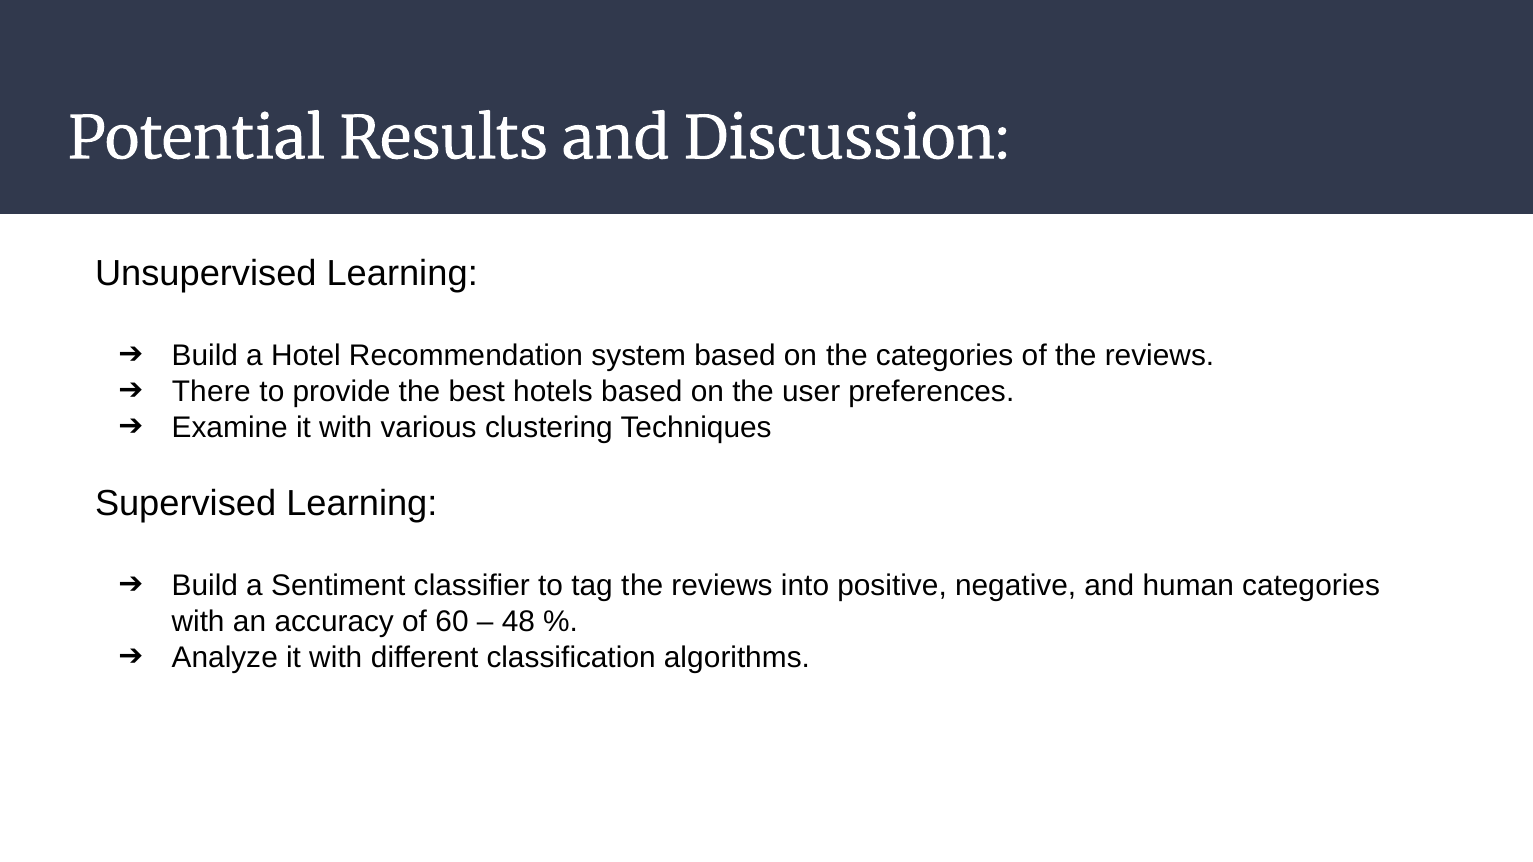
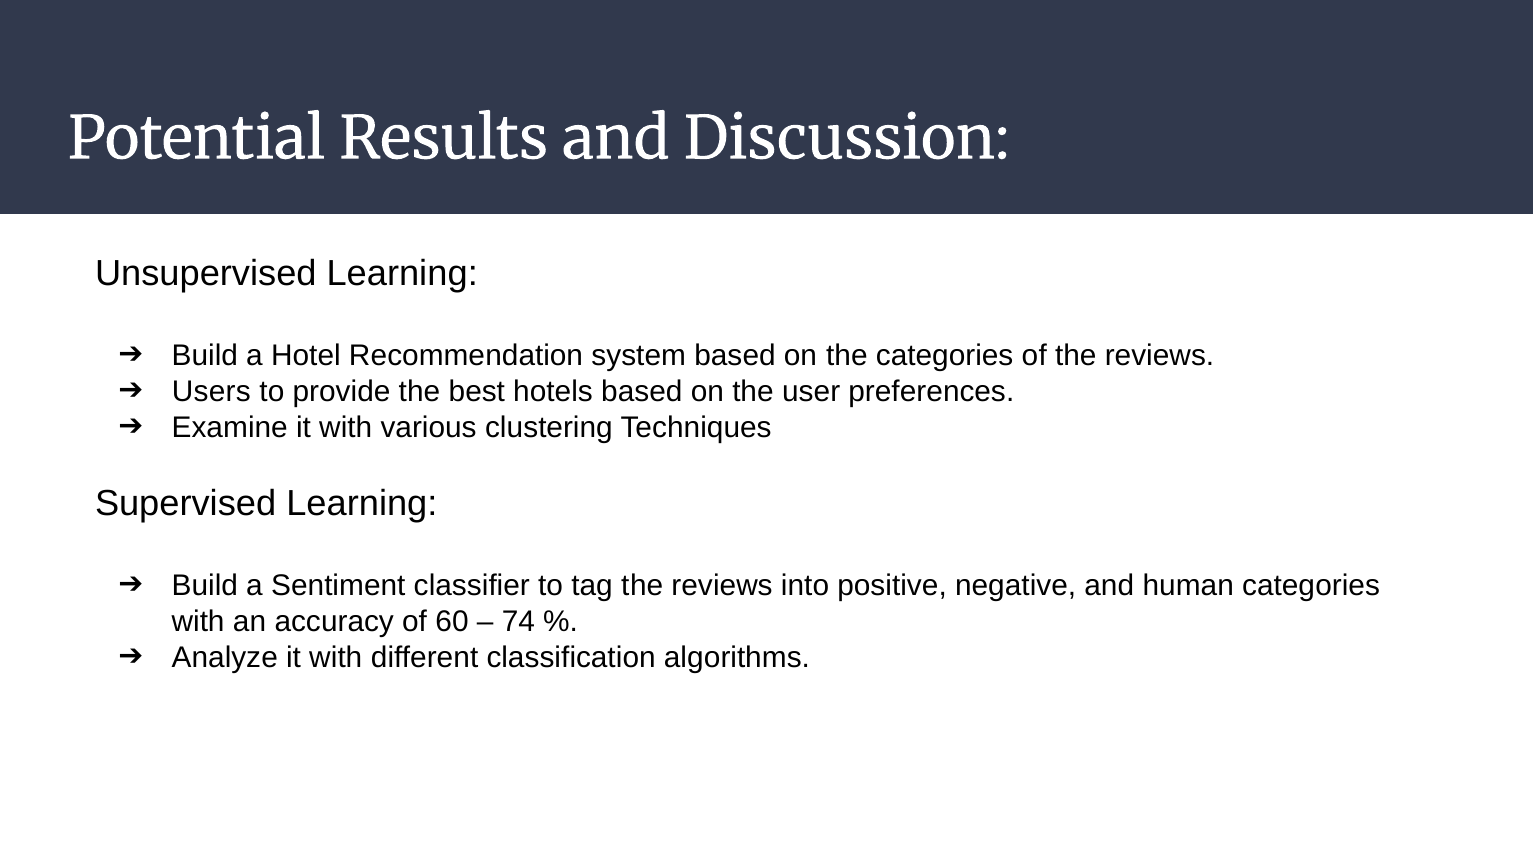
There: There -> Users (211, 392)
48: 48 -> 74 (518, 622)
